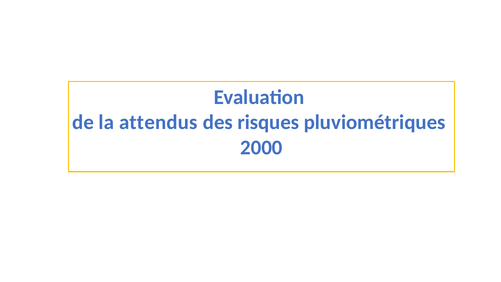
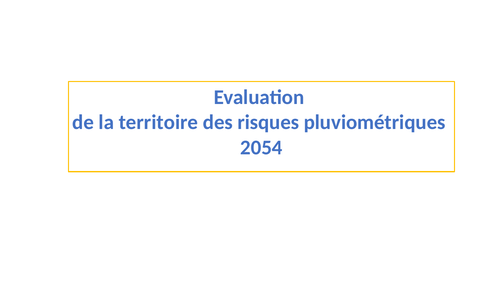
attendus: attendus -> territoire (158, 122)
2000: 2000 -> 2054 (261, 147)
